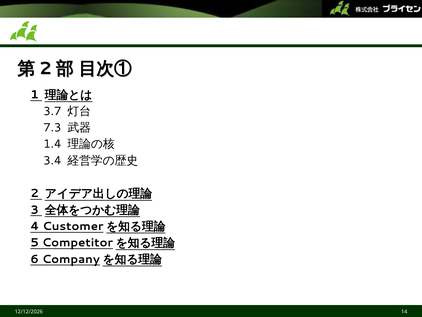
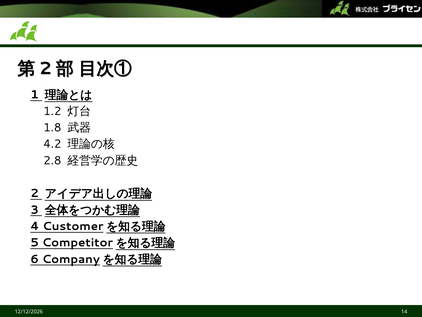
3.7: 3.7 -> 1.2 (52, 111)
7.3: 7.3 -> 1.8 (52, 127)
1.4: 1.4 -> 4.2 (52, 144)
3.4: 3.4 -> 2.8 (52, 160)
